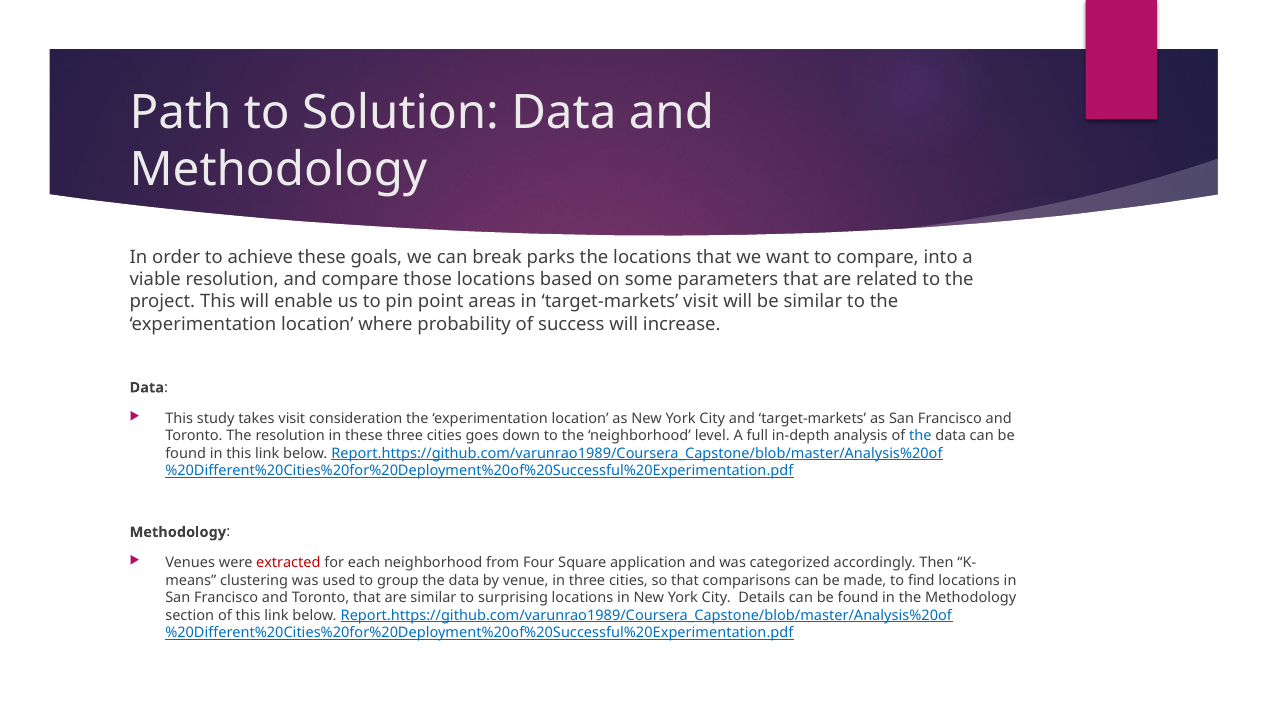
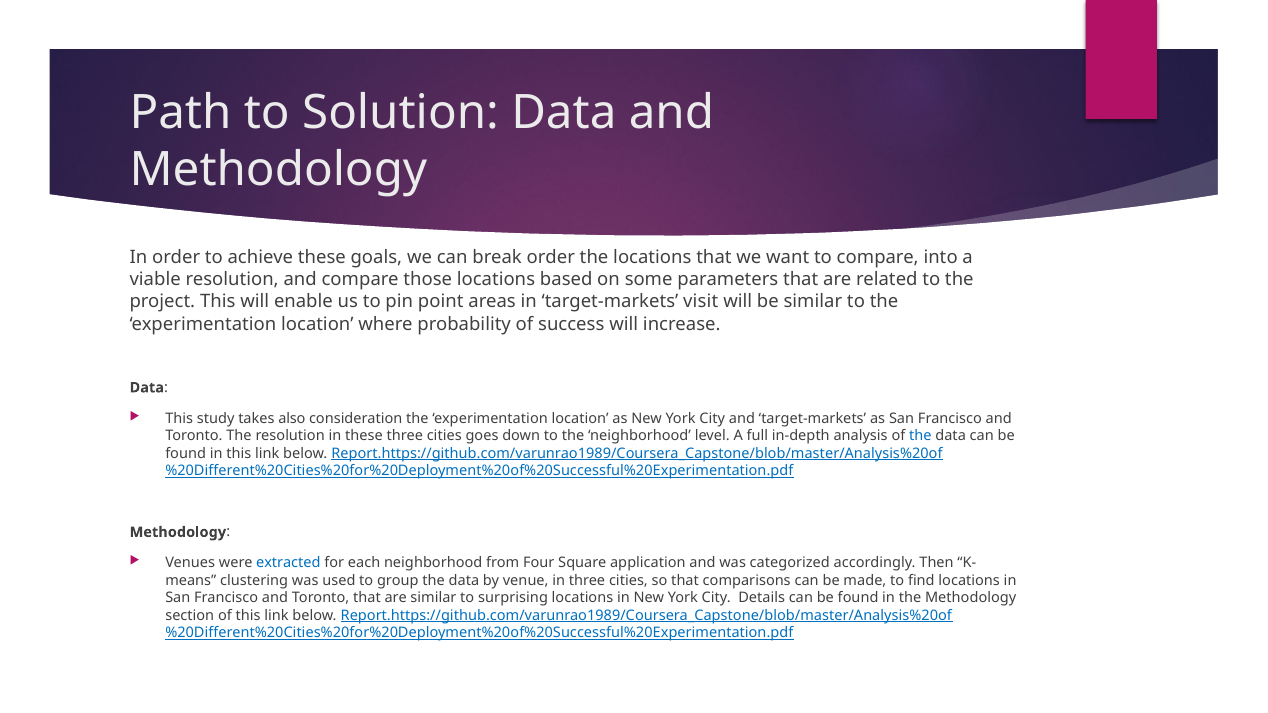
break parks: parks -> order (551, 258)
takes visit: visit -> also (292, 418)
extracted colour: red -> blue (288, 563)
